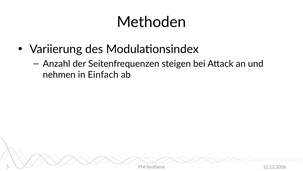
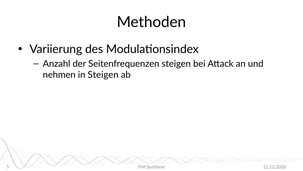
in Einfach: Einfach -> Steigen (103, 75)
